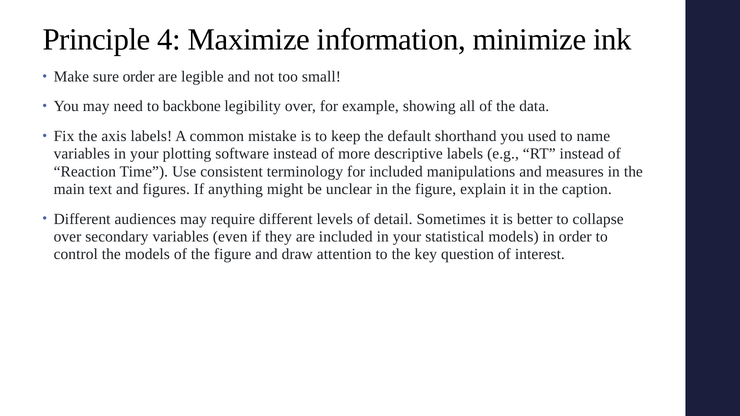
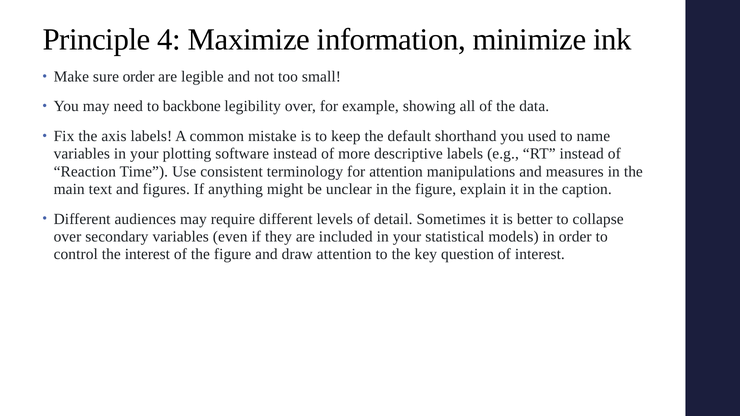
for included: included -> attention (396, 172)
the models: models -> interest (147, 254)
